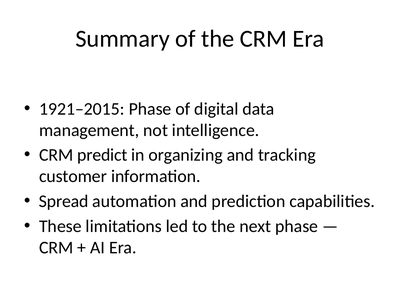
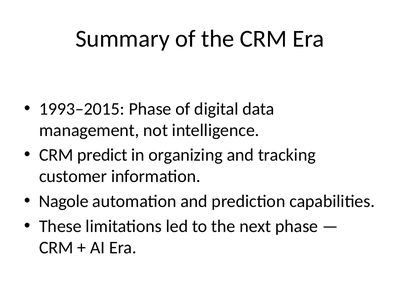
1921–2015: 1921–2015 -> 1993–2015 (82, 109)
Spread: Spread -> Nagole (64, 201)
